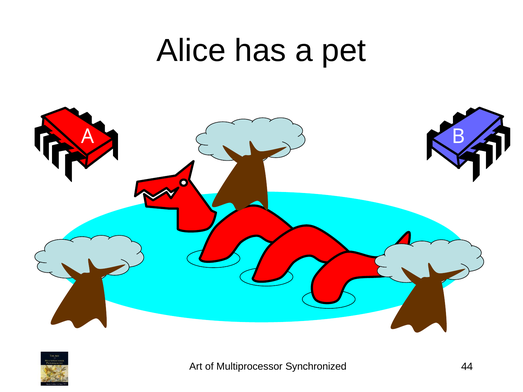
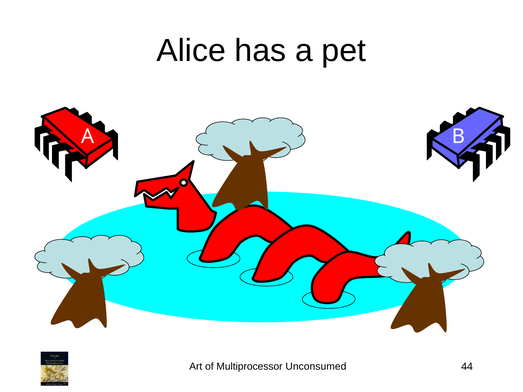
Synchronized: Synchronized -> Unconsumed (316, 367)
